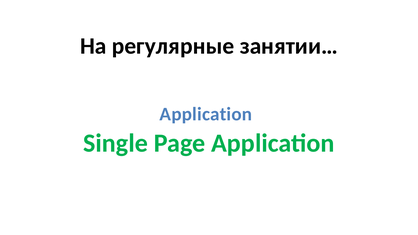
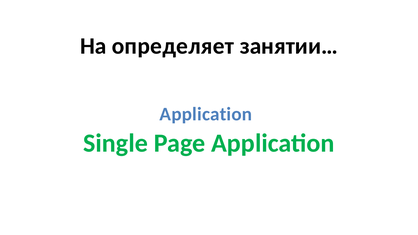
регулярные: регулярные -> определяет (173, 46)
